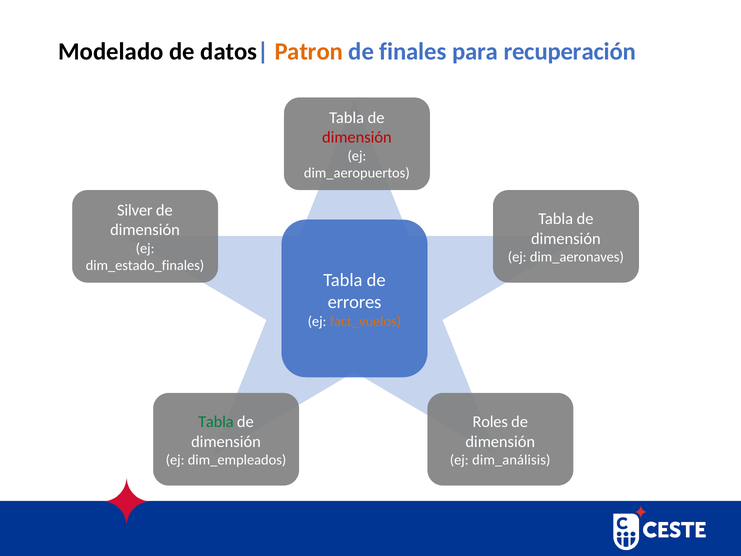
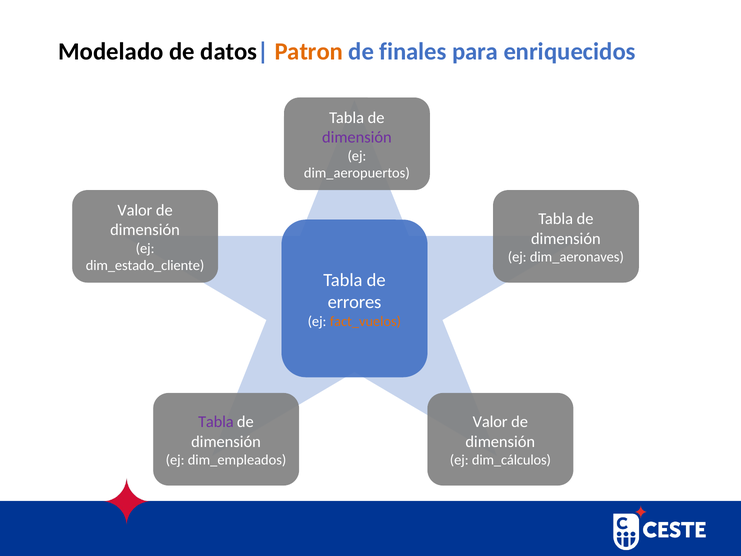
recuperación: recuperación -> enriquecidos (570, 51)
dimensión colour: red -> purple (357, 137)
Silver: Silver -> Valor (135, 210)
dim_estado_finales: dim_estado_finales -> dim_estado_cliente (145, 266)
Tabla colour: green -> purple (216, 422)
Roles: Roles -> Valor (490, 422)
dim_análisis: dim_análisis -> dim_cálculos (511, 460)
